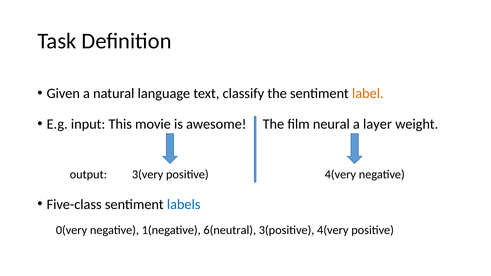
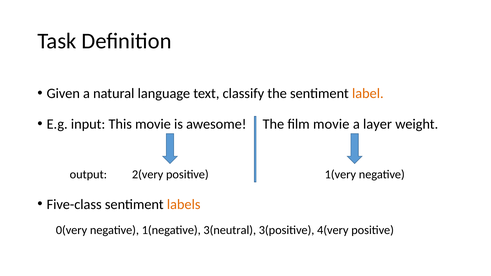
film neural: neural -> movie (331, 124)
3(very: 3(very -> 2(very (148, 175)
positive 4(very: 4(very -> 1(very (340, 175)
labels colour: blue -> orange (184, 204)
6(neutral: 6(neutral -> 3(neutral (230, 230)
